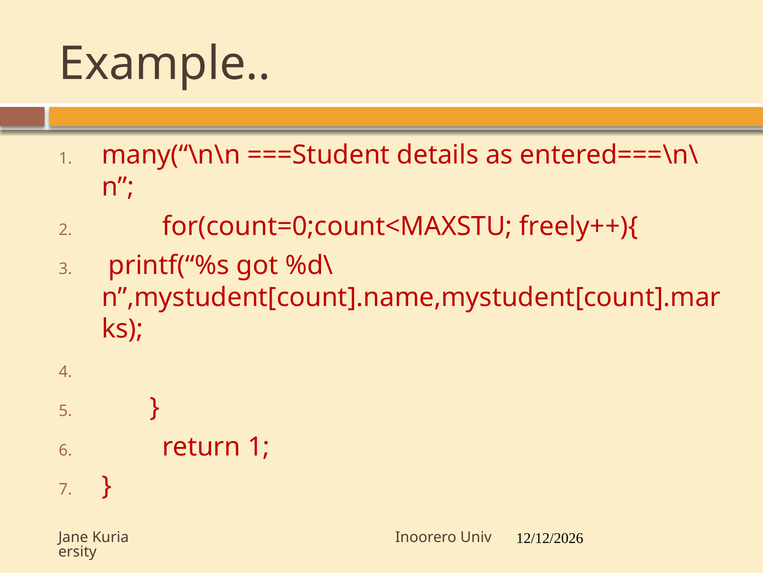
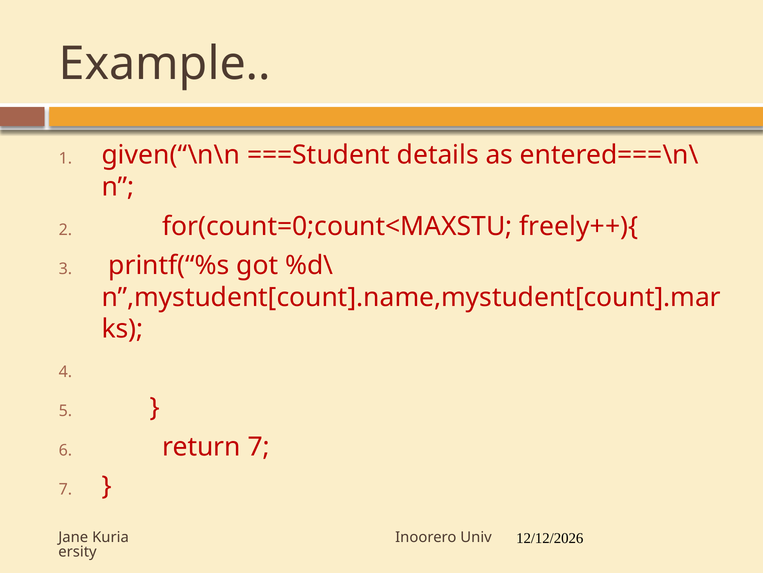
many(“\n\n: many(“\n\n -> given(“\n\n (171, 155)
return 1: 1 -> 7 (259, 446)
